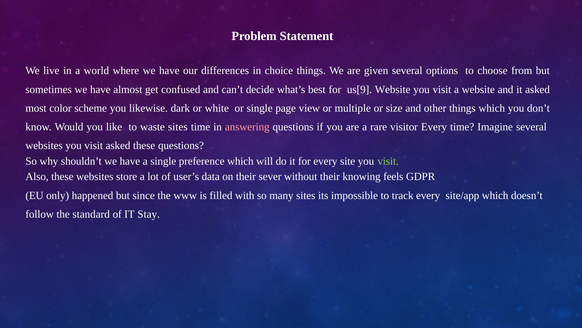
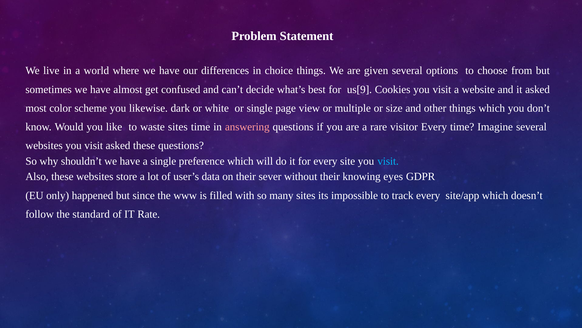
us[9 Website: Website -> Cookies (393, 89)
visit colour: light green -> light blue (388, 161)
feels: feels -> eyes (393, 176)
Stay: Stay -> Rate (149, 214)
